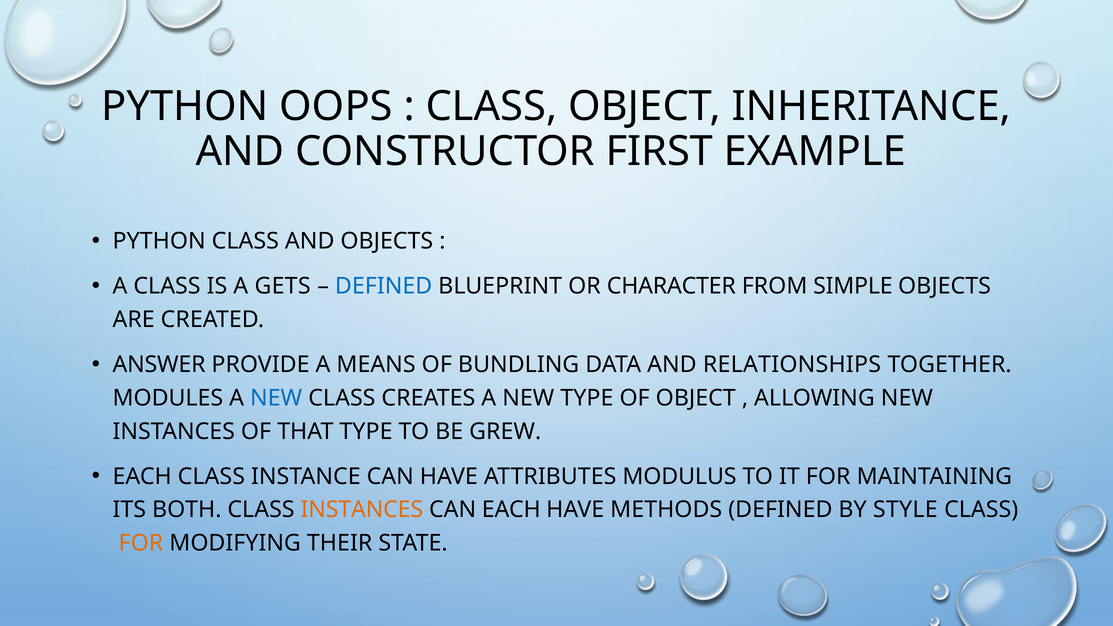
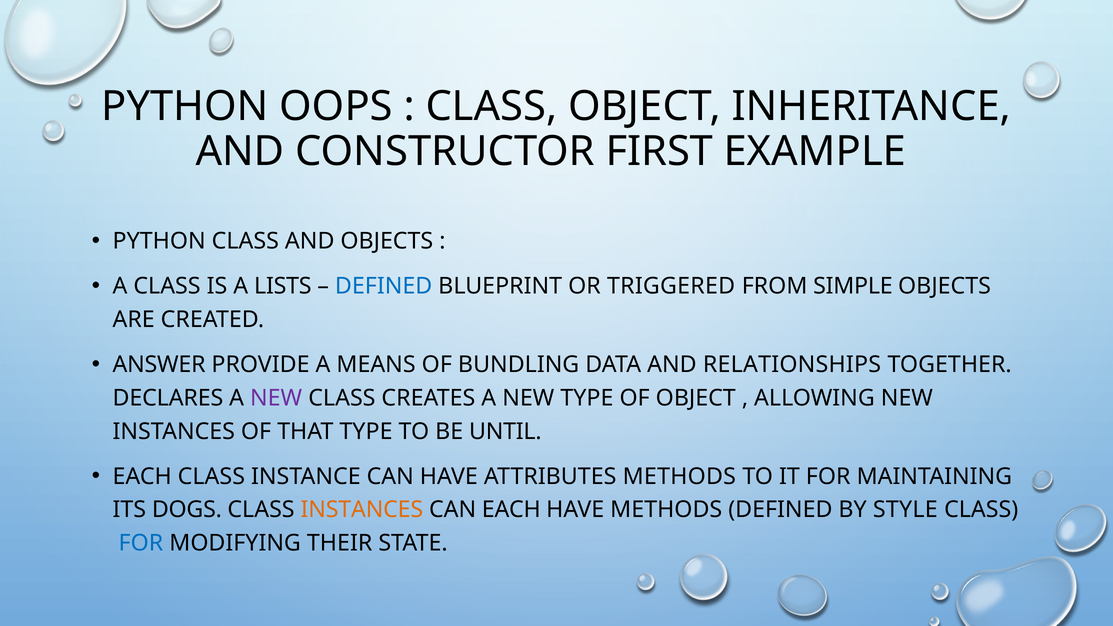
GETS: GETS -> LISTS (283, 286)
CHARACTER: CHARACTER -> TRIGGERED (671, 286)
MODULES: MODULES -> DECLARES (168, 398)
NEW colour: blue -> purple (276, 398)
GREW: GREW -> UNTIL (505, 432)
ATTRIBUTES MODULUS: MODULUS -> METHODS (679, 476)
BOTH: BOTH -> DOGS (187, 510)
FOR colour: orange -> blue (141, 543)
